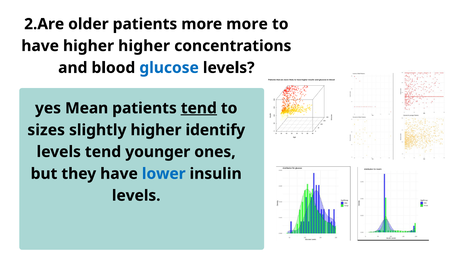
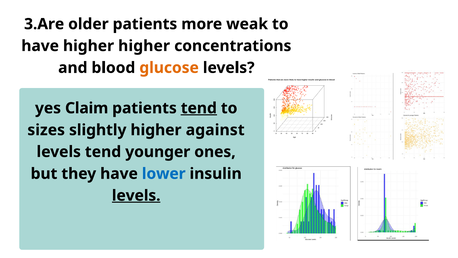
2.Are: 2.Are -> 3.Are (44, 24)
more more: more -> weak (247, 24)
glucose colour: blue -> orange (169, 68)
Mean: Mean -> Claim (87, 108)
identify: identify -> against (215, 130)
levels underline: none -> present (136, 195)
